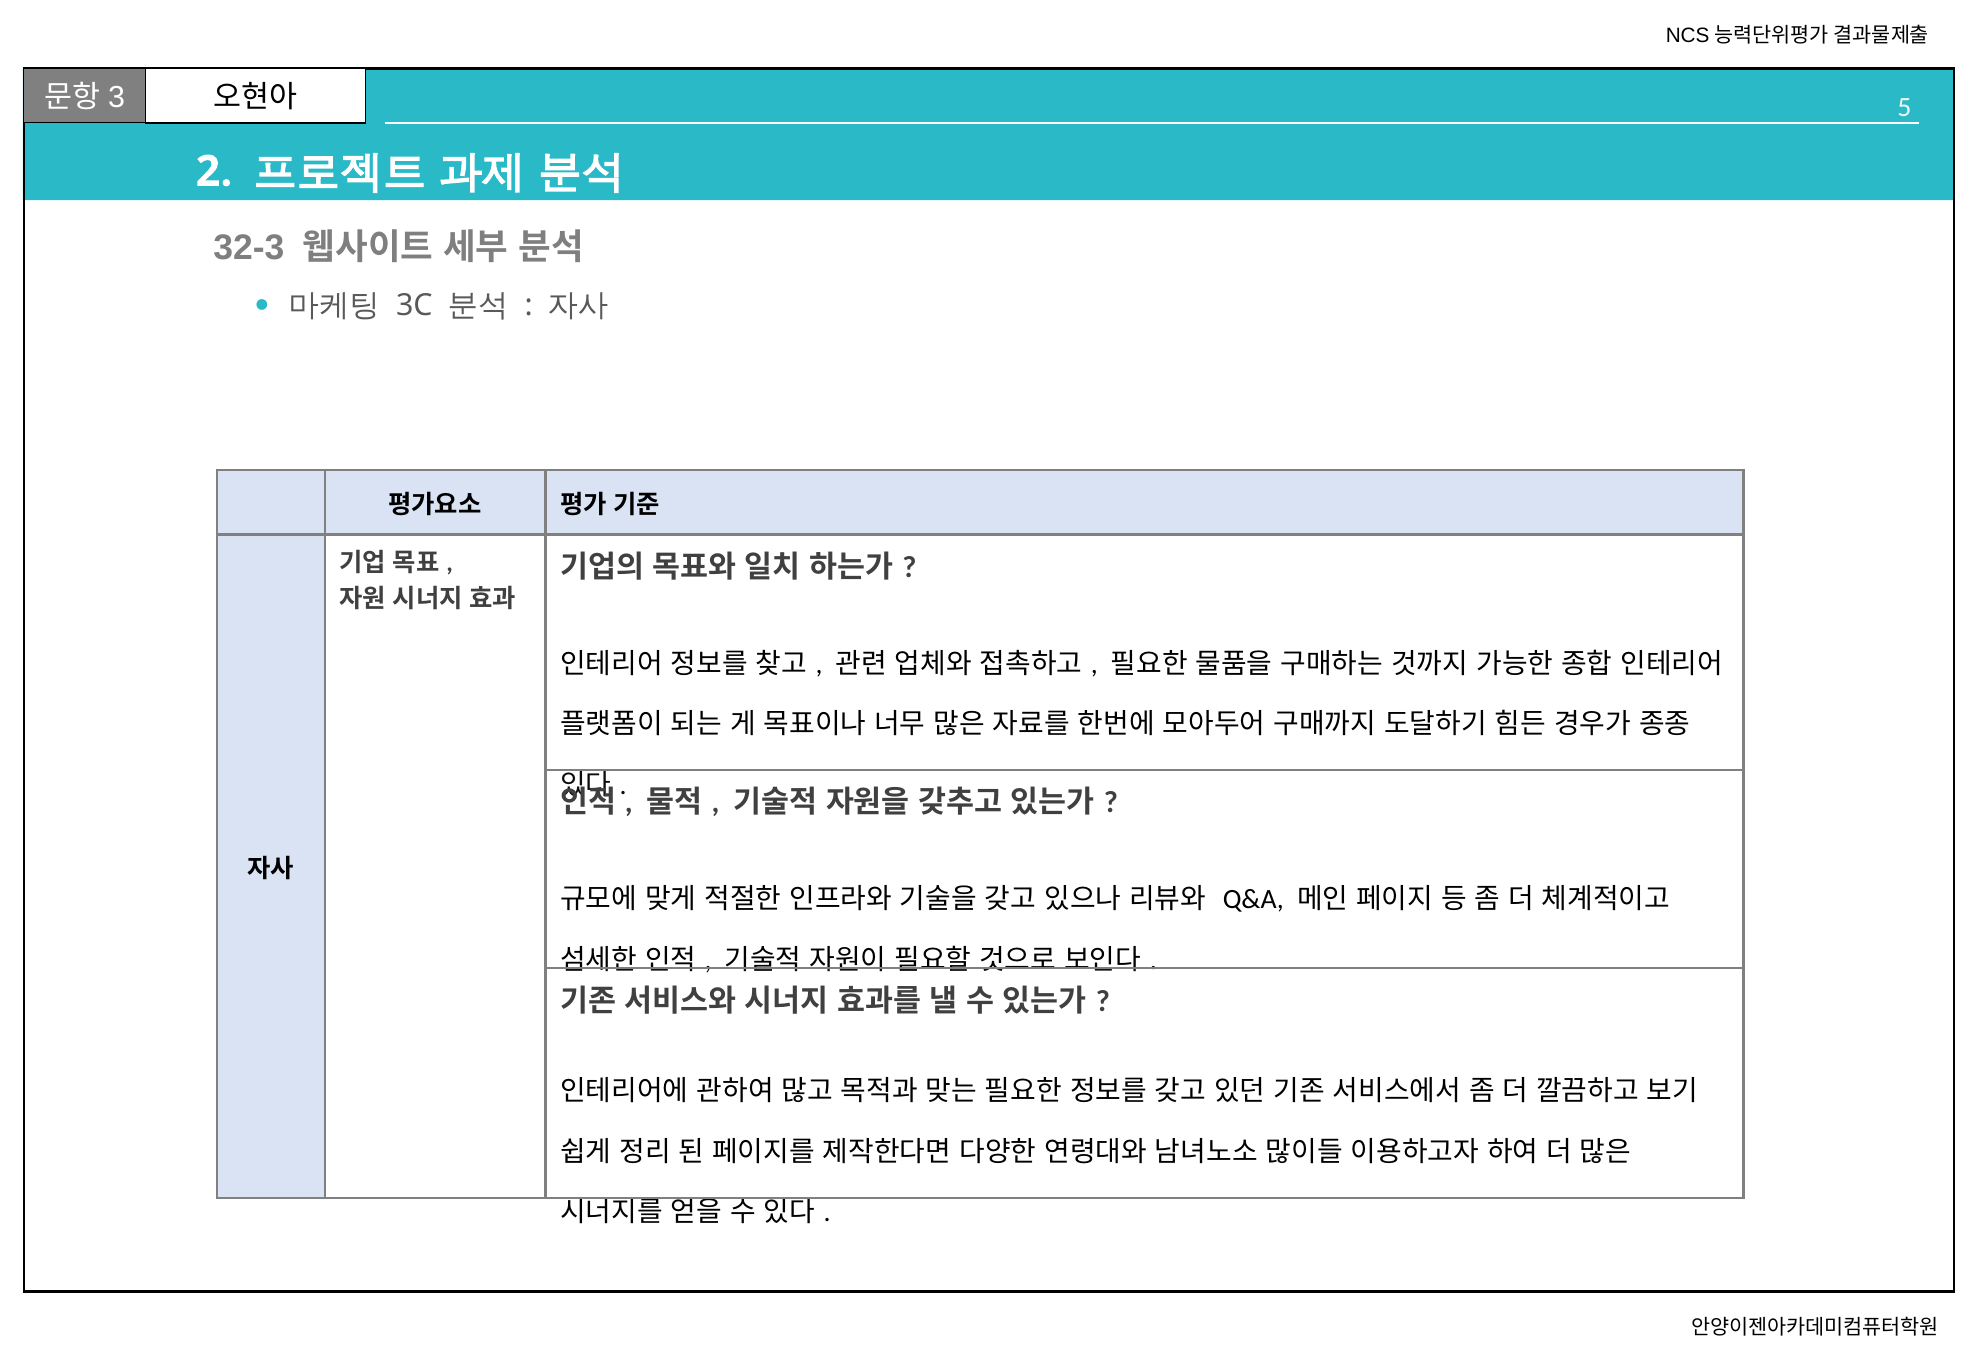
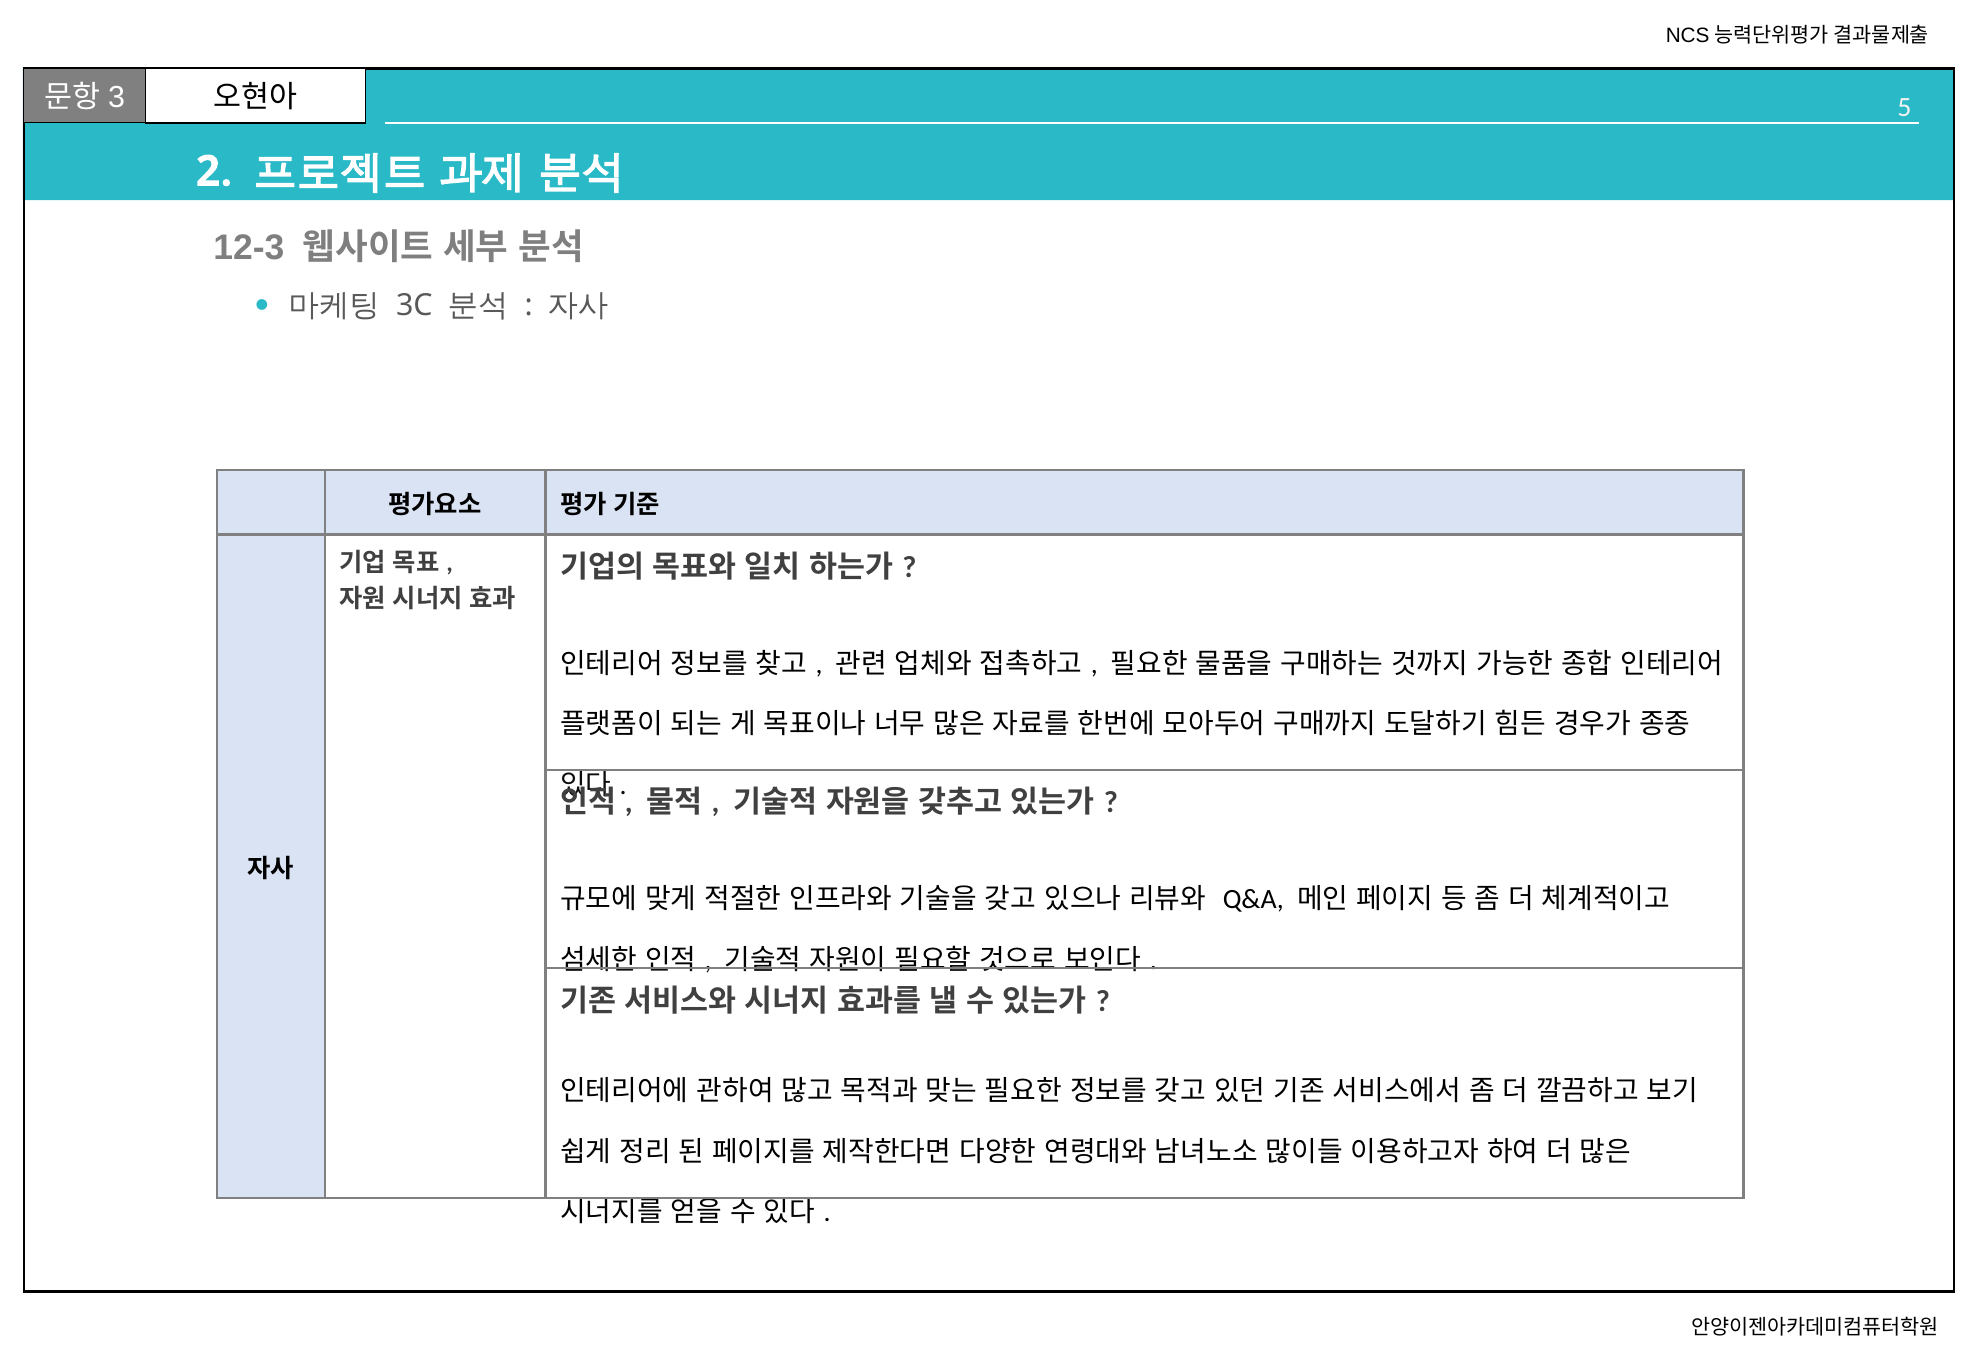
32-3: 32-3 -> 12-3 (249, 248)
